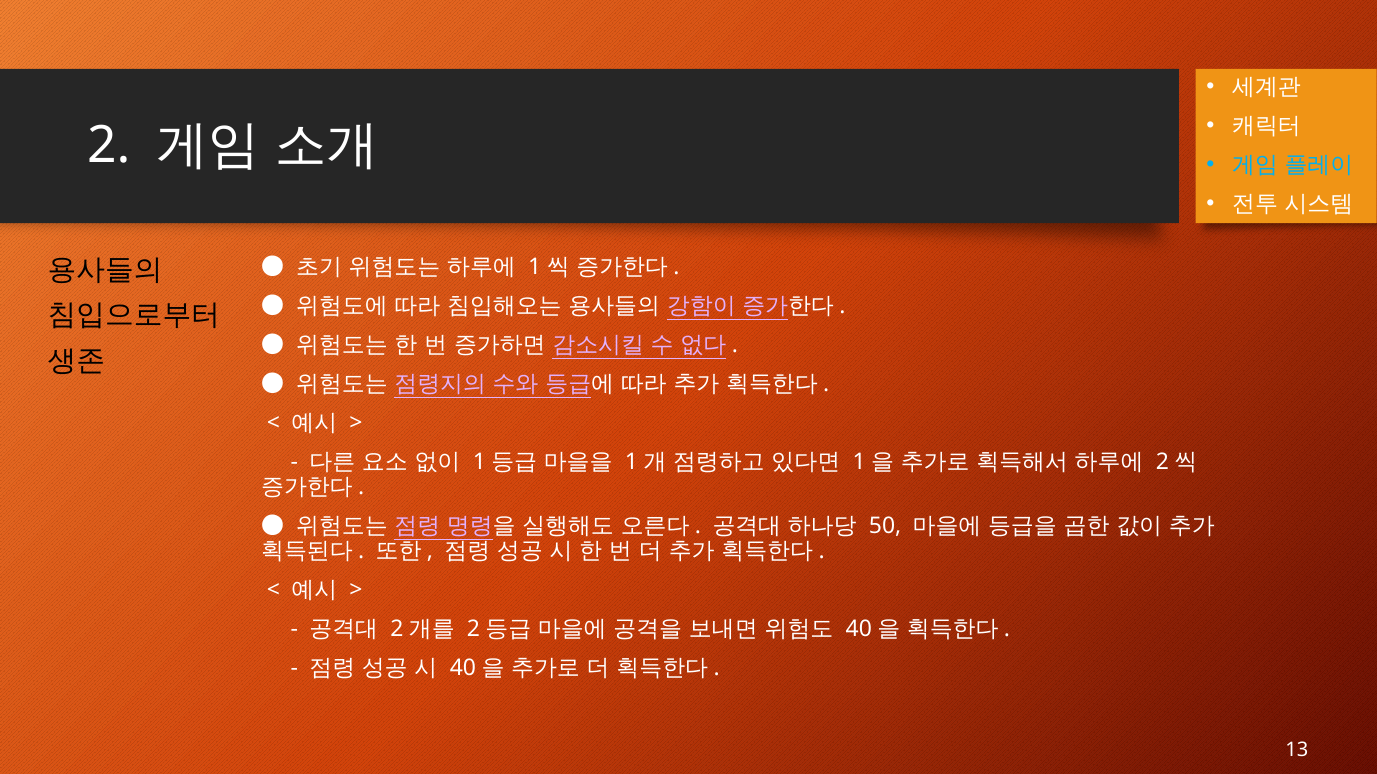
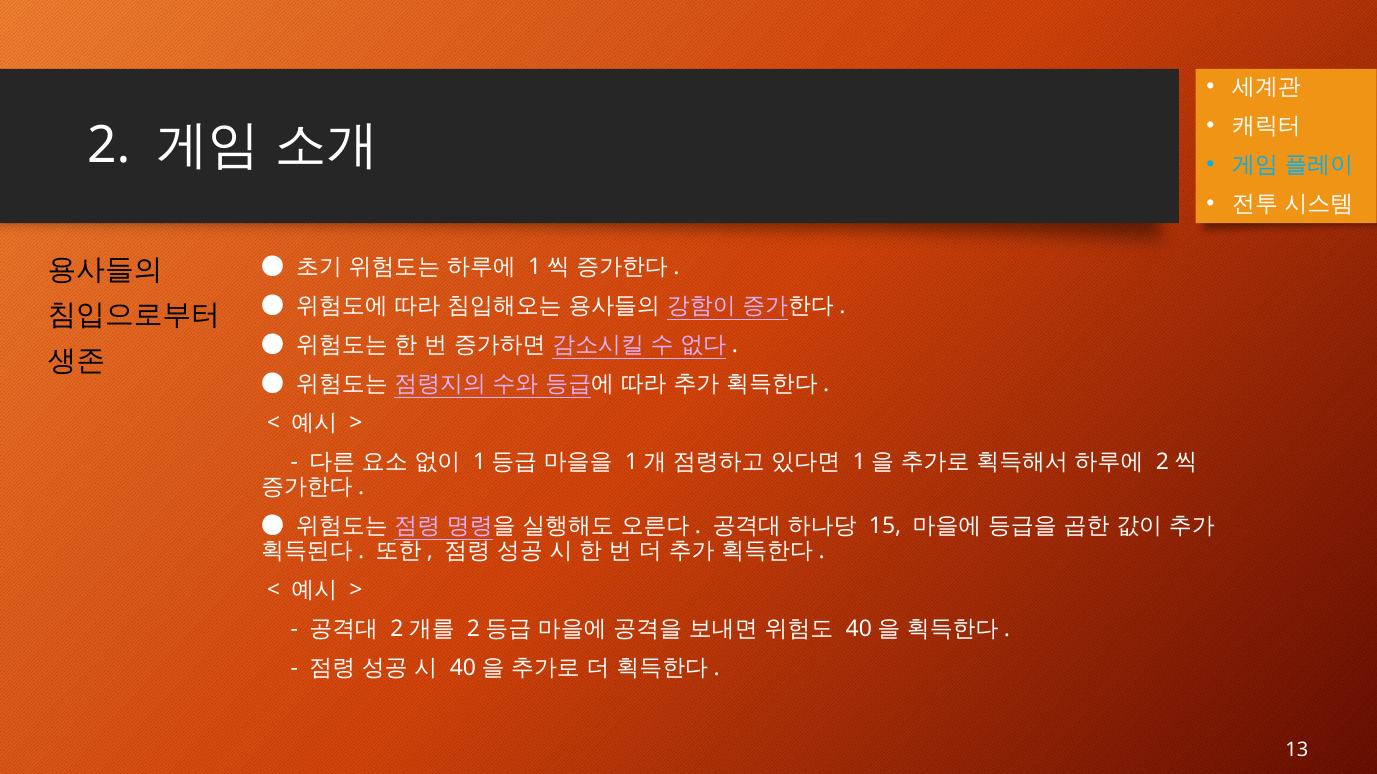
50: 50 -> 15 (885, 526)
